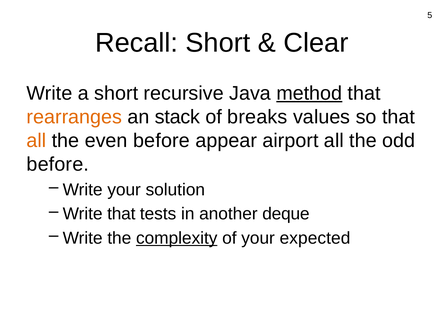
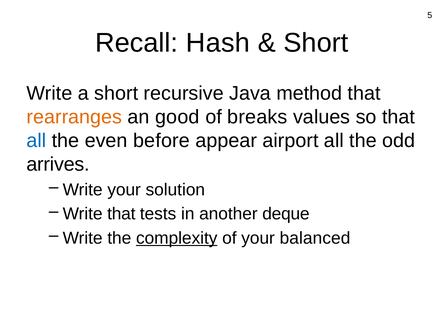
Recall Short: Short -> Hash (218, 43)
Clear: Clear -> Short (316, 43)
method underline: present -> none (309, 93)
stack: stack -> good (177, 117)
all colour: orange -> blue (36, 141)
before: before -> arrives (58, 164)
expected: expected -> balanced (315, 238)
